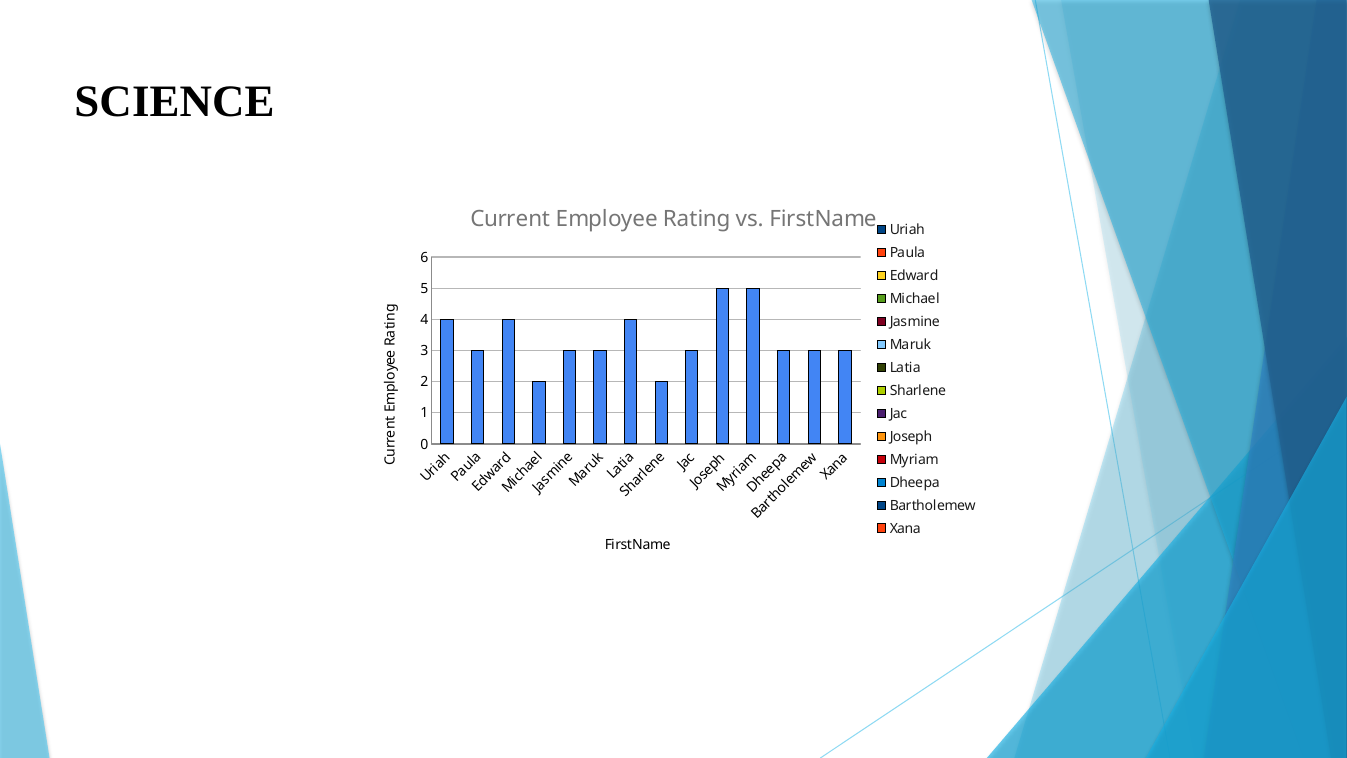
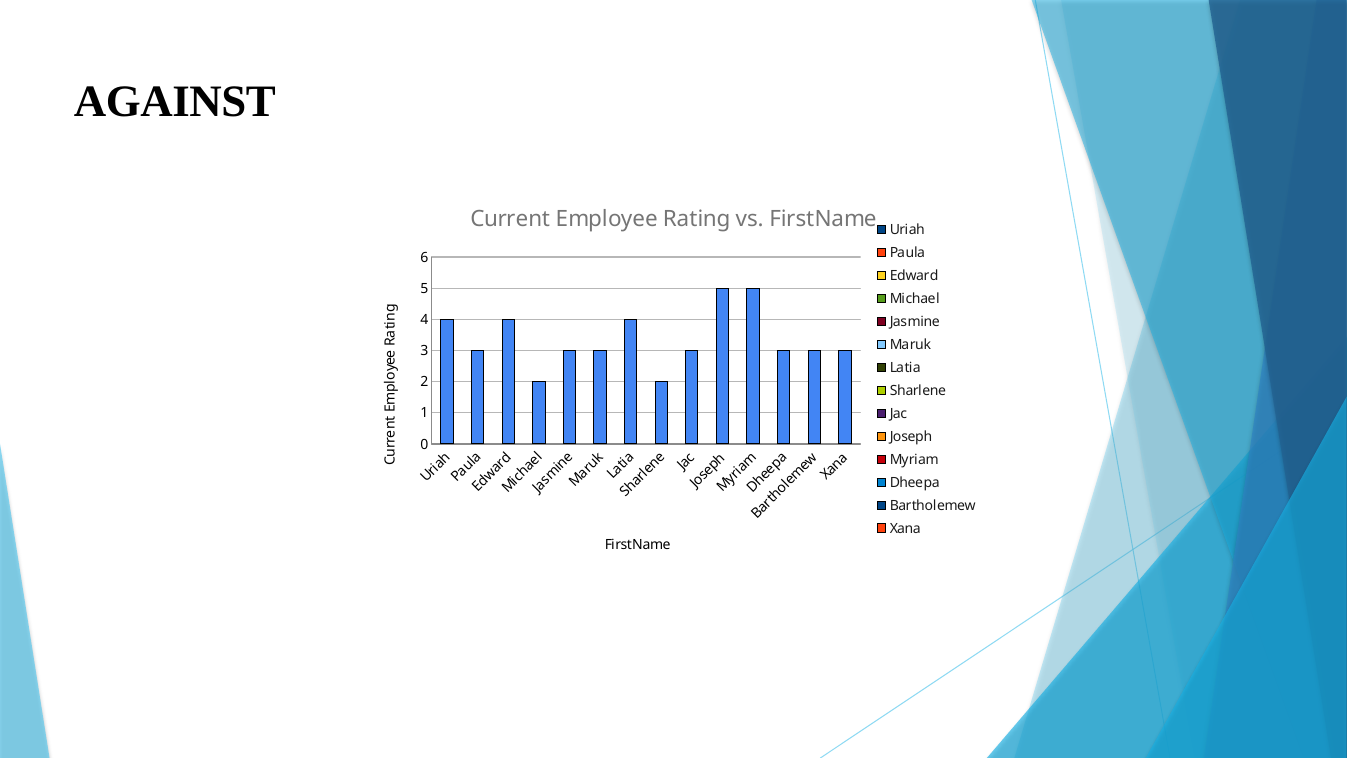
SCIENCE: SCIENCE -> AGAINST (175, 101)
